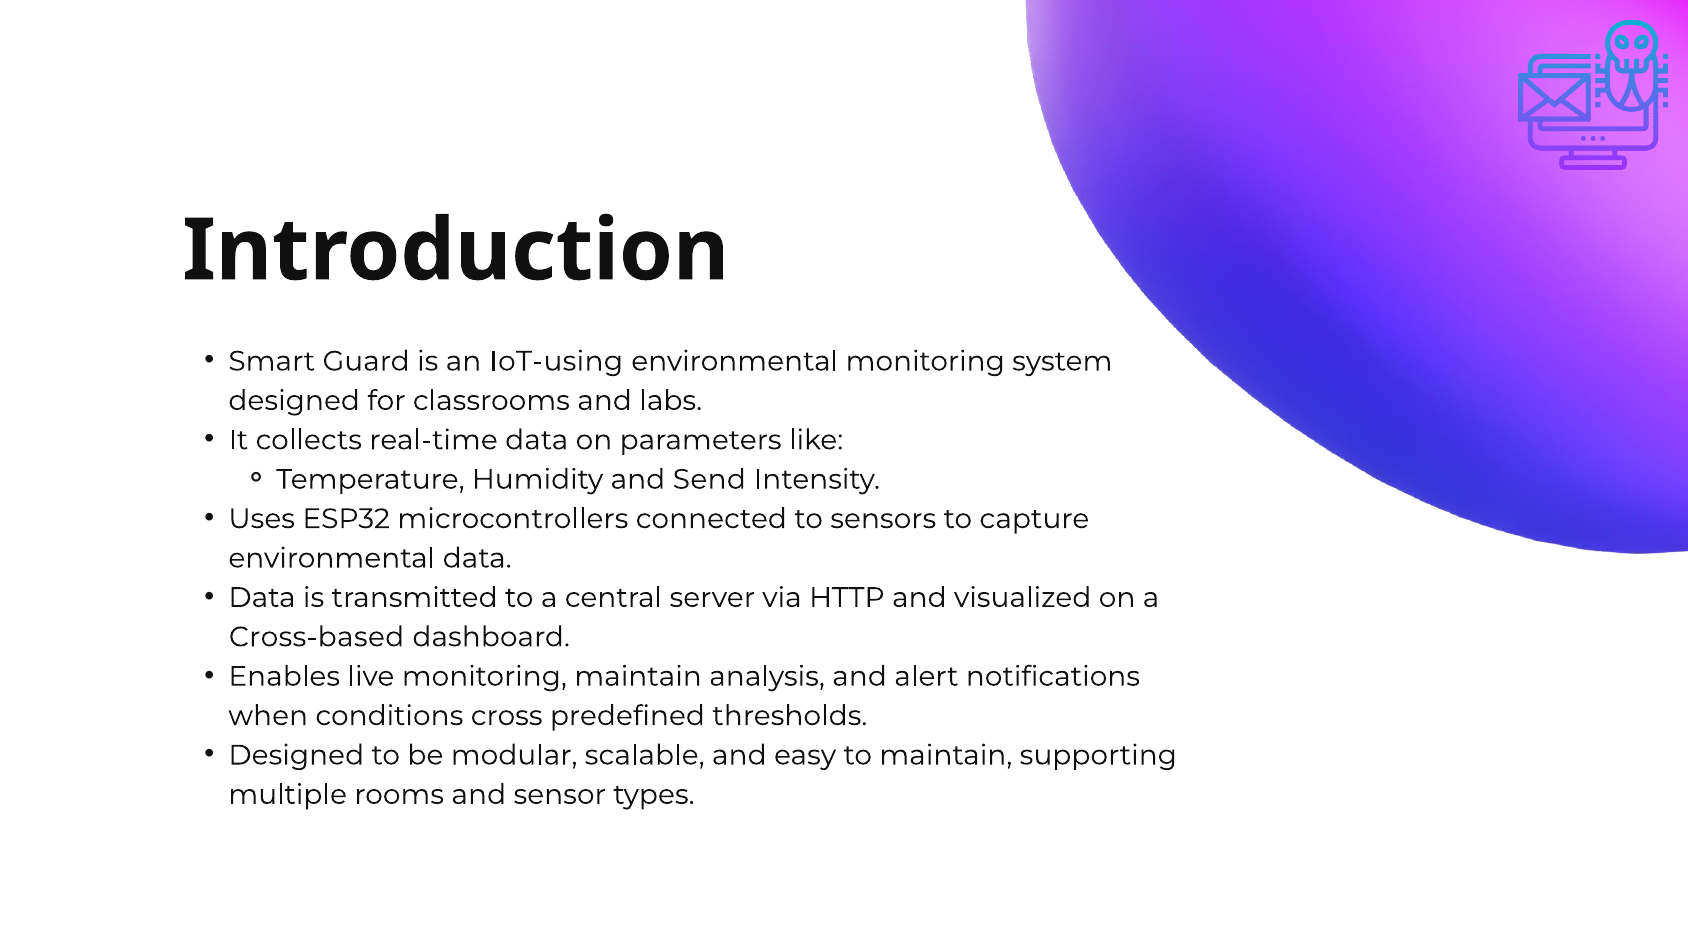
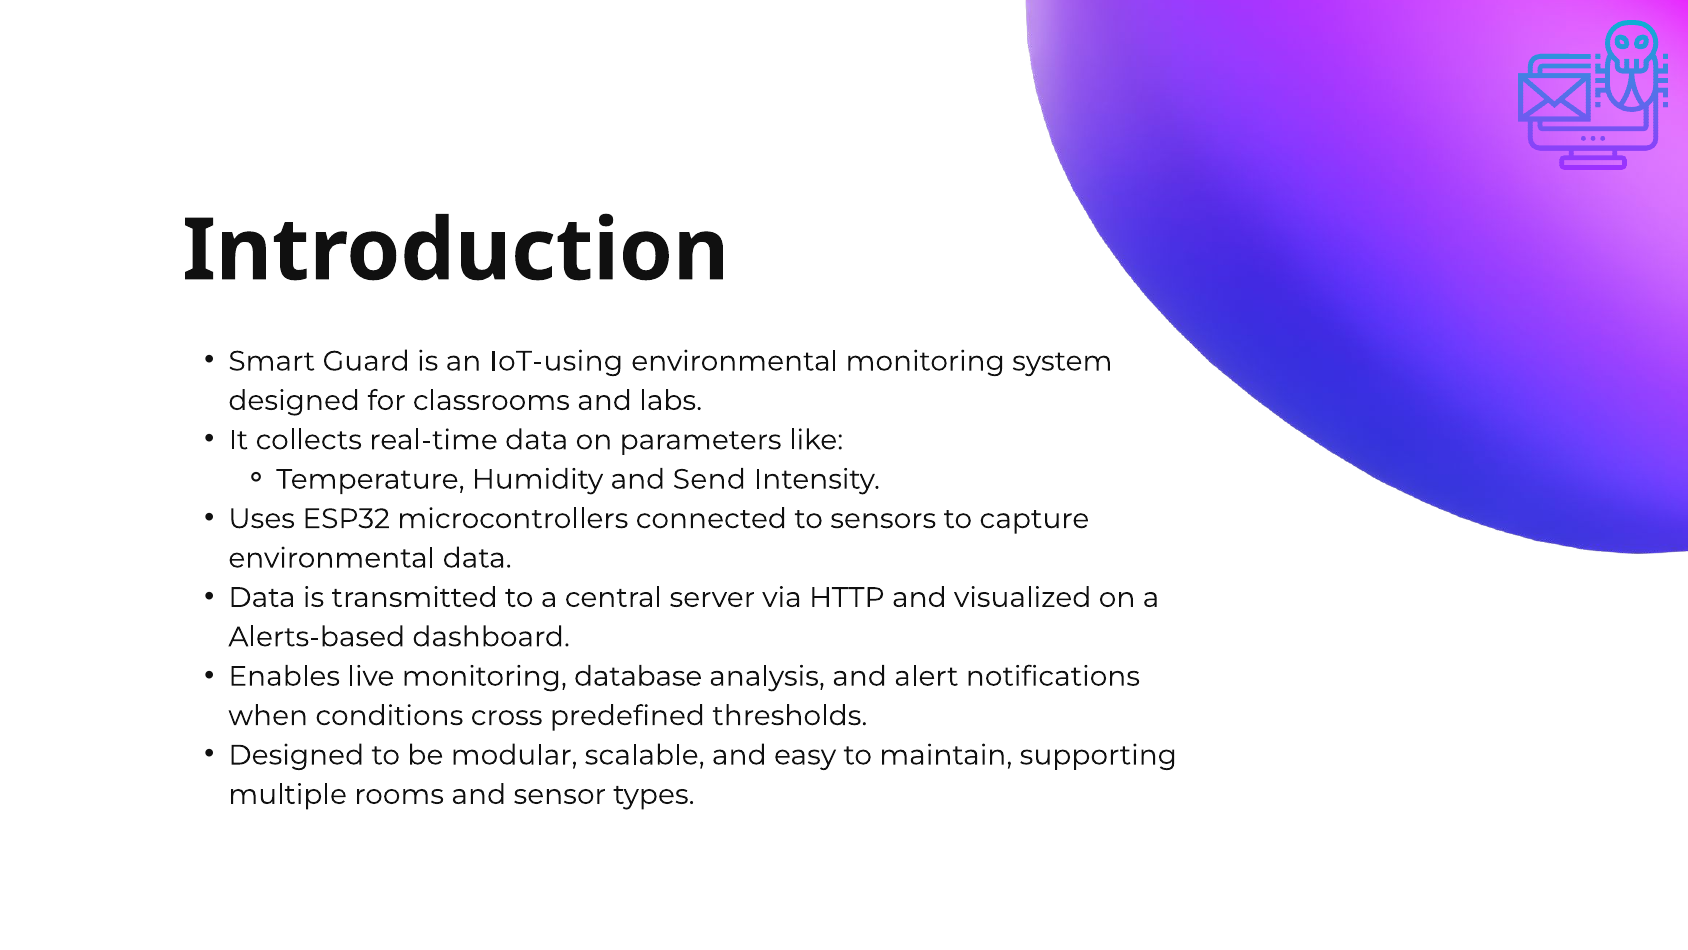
Cross-based: Cross-based -> Alerts-based (317, 637)
monitoring maintain: maintain -> database (638, 676)
